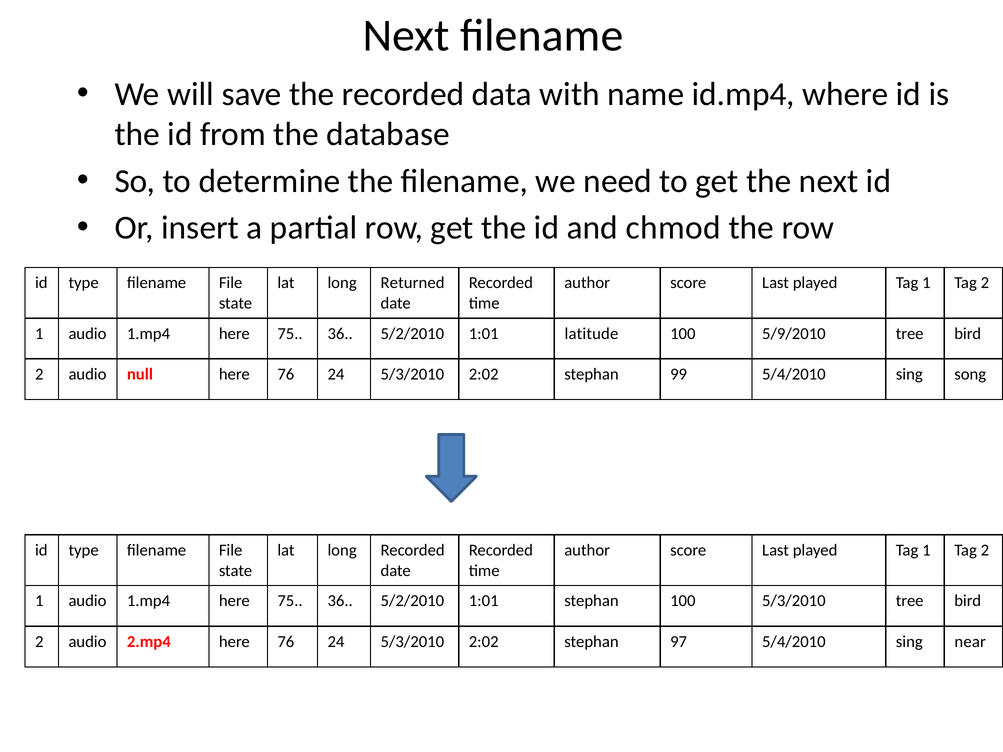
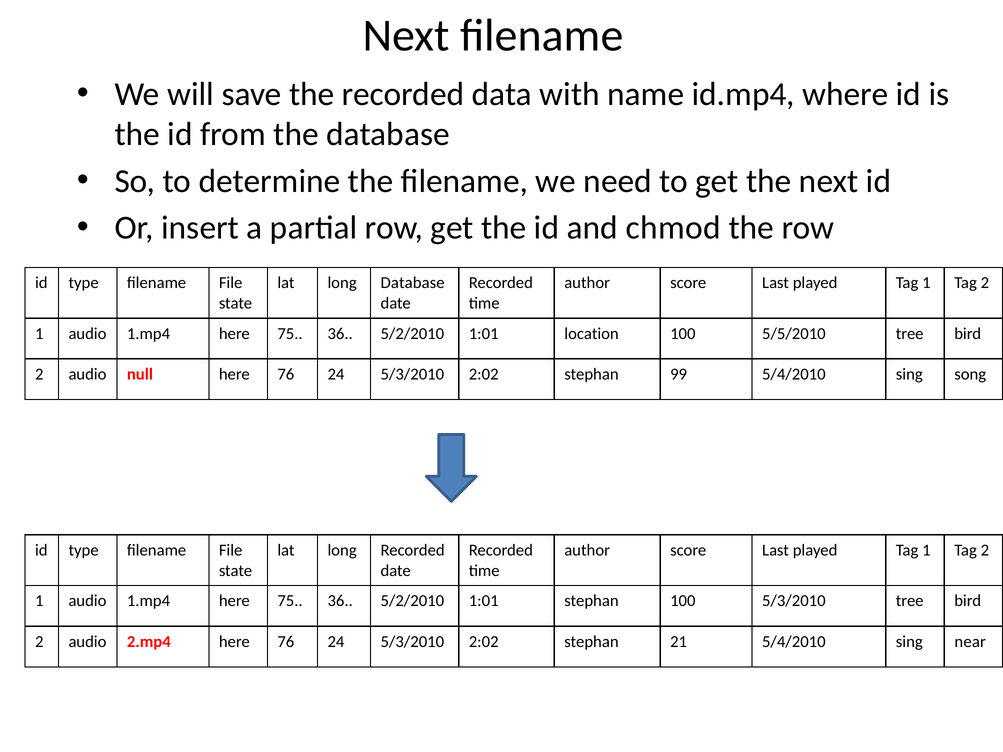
long Returned: Returned -> Database (413, 283)
latitude: latitude -> location (592, 334)
5/9/2010: 5/9/2010 -> 5/5/2010 (794, 334)
97: 97 -> 21 (679, 642)
